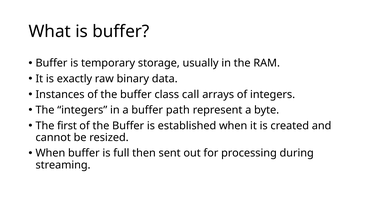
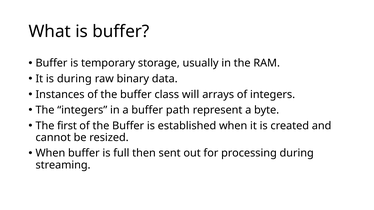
is exactly: exactly -> during (74, 79)
call: call -> will (191, 95)
